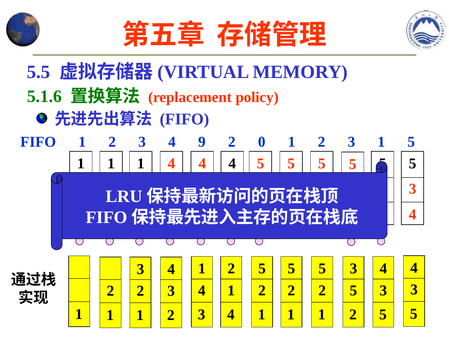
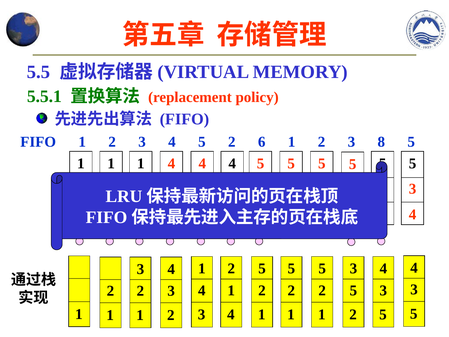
5.1.6: 5.1.6 -> 5.5.1 (44, 96)
2 3 4 9: 9 -> 5 (202, 142)
0: 0 -> 6 (262, 142)
3 1: 1 -> 8 (381, 142)
